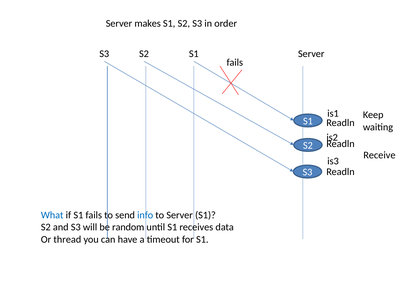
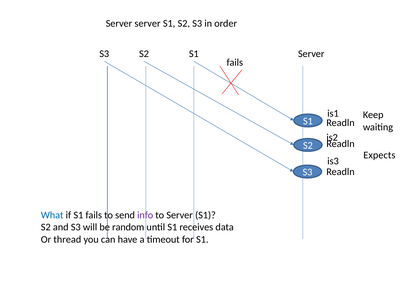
Server makes: makes -> server (148, 24)
Receive: Receive -> Expects (379, 155)
info colour: blue -> purple (145, 215)
